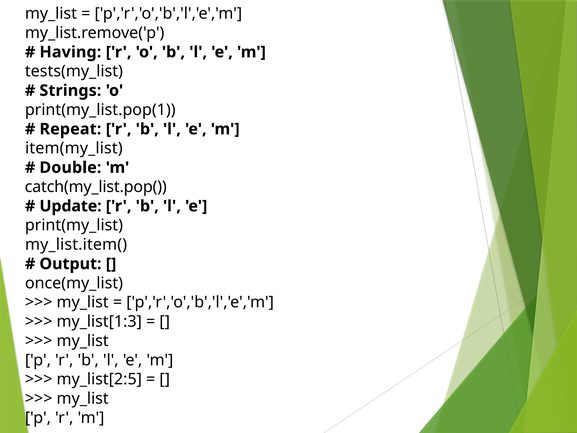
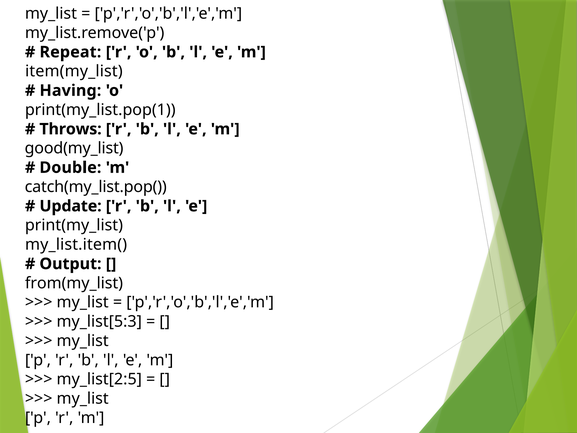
Having: Having -> Repeat (70, 52)
tests(my_list: tests(my_list -> item(my_list (74, 71)
Strings: Strings -> Having (70, 91)
Repeat: Repeat -> Throws (71, 129)
item(my_list: item(my_list -> good(my_list (74, 148)
once(my_list: once(my_list -> from(my_list (74, 283)
my_list[1:3: my_list[1:3 -> my_list[5:3 (99, 321)
